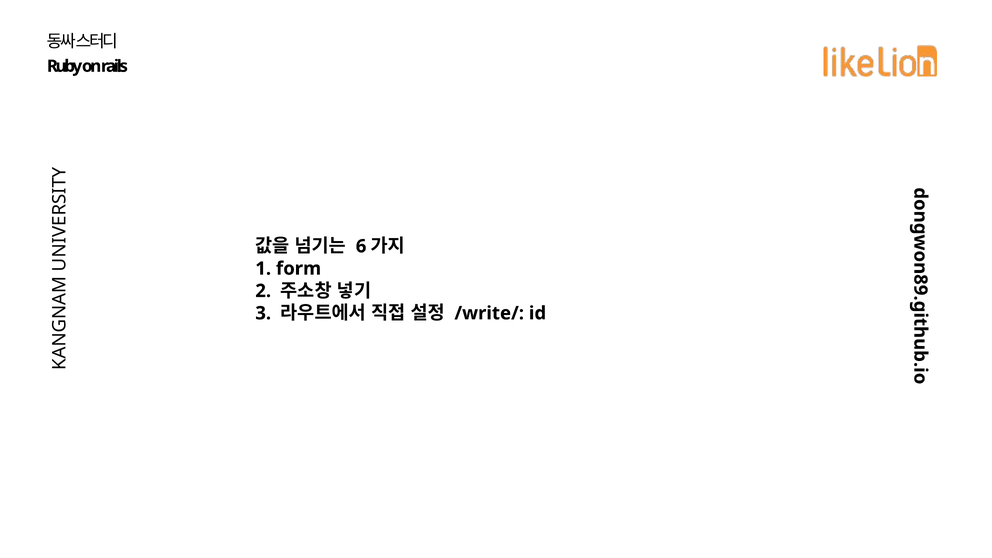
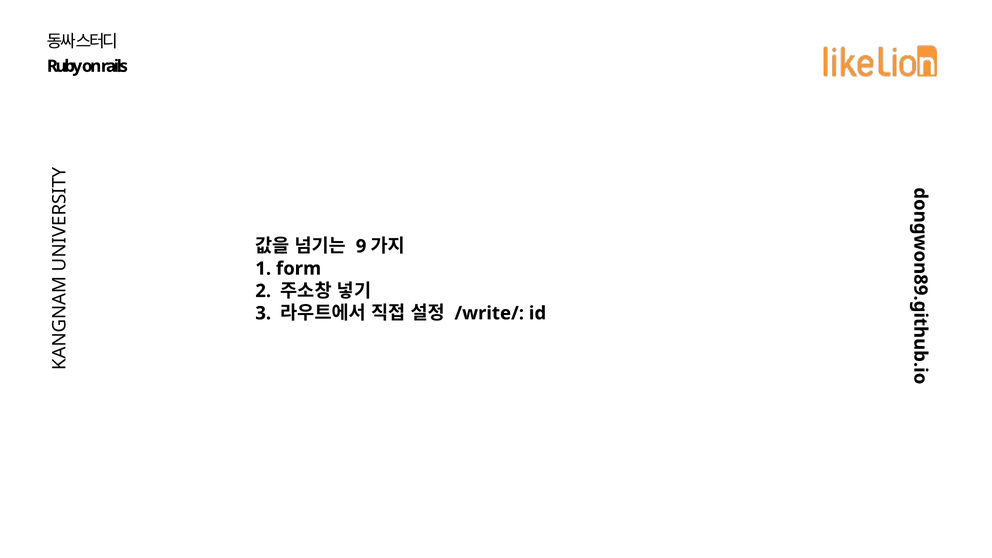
6: 6 -> 9 (361, 246)
